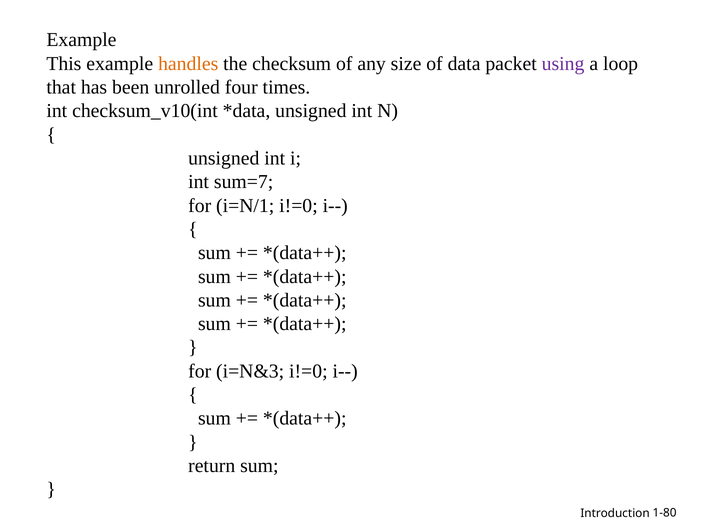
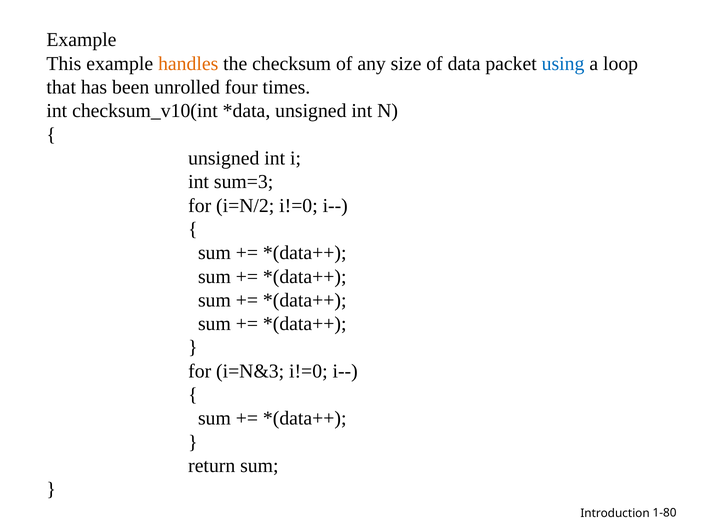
using colour: purple -> blue (563, 64)
sum=7: sum=7 -> sum=3 (244, 182)
i=N/1: i=N/1 -> i=N/2 (245, 205)
